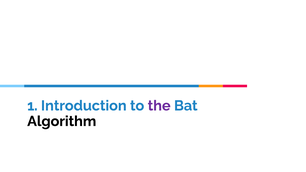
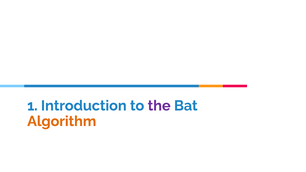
Algorithm colour: black -> orange (62, 121)
